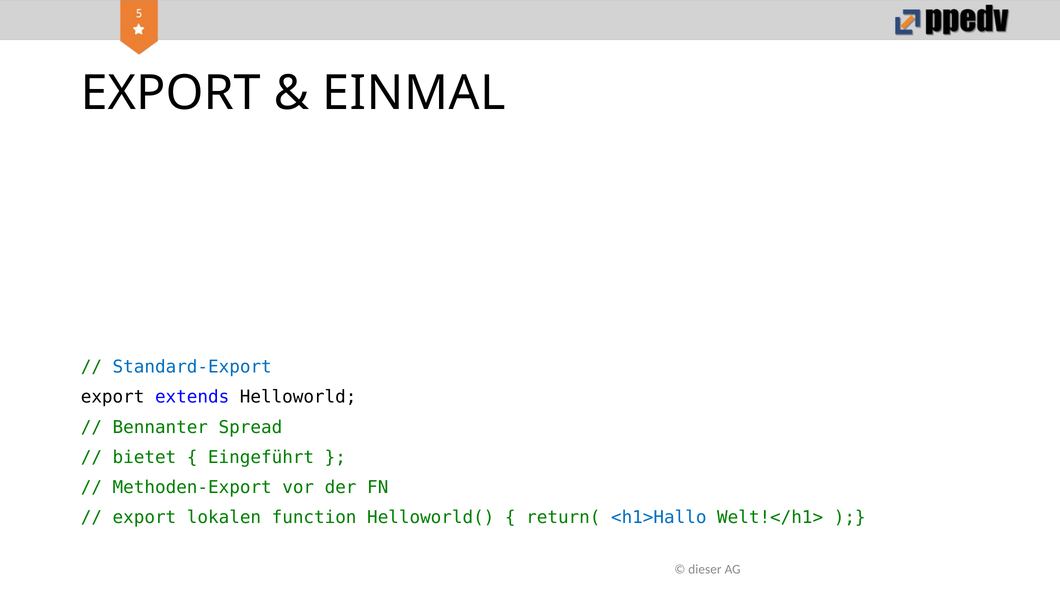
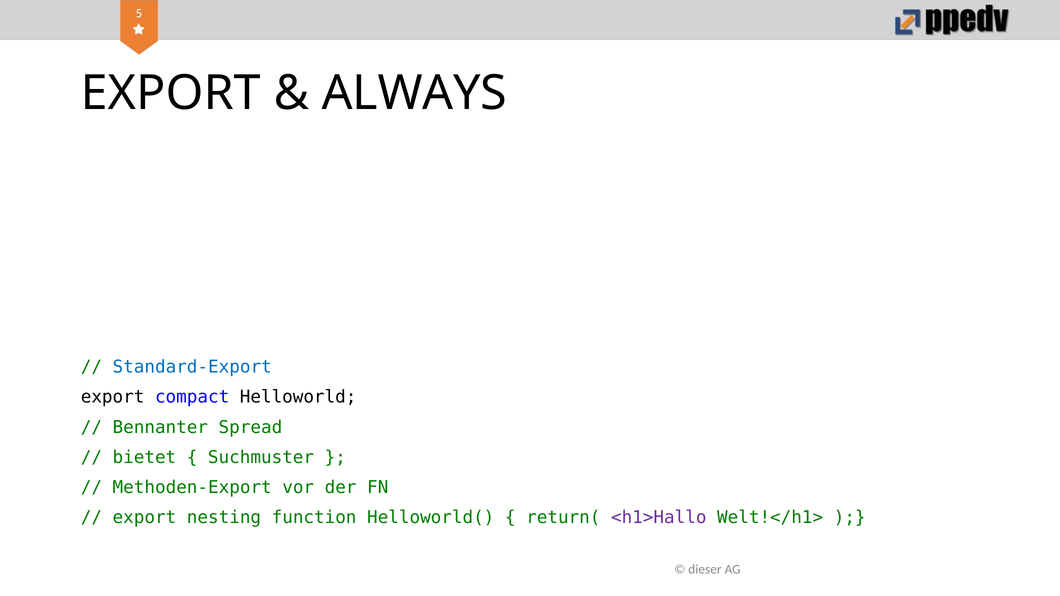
EINMAL: EINMAL -> ALWAYS (414, 93)
extends: extends -> compact (192, 397)
Eingeführt: Eingeführt -> Suchmuster (261, 458)
lokalen: lokalen -> nesting (224, 518)
<h1>Hallo colour: blue -> purple (659, 518)
